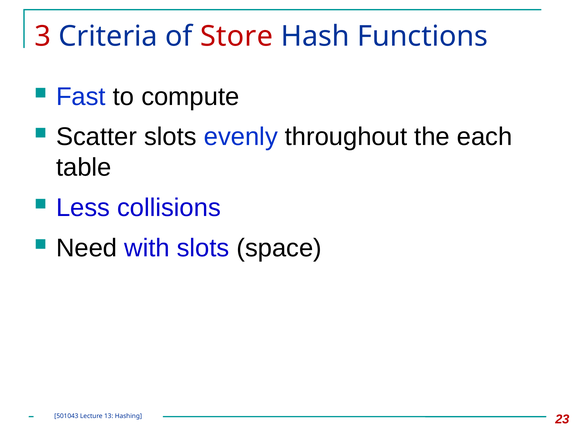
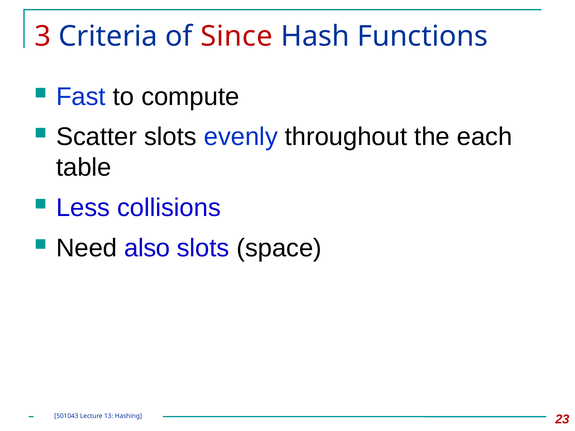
Store: Store -> Since (237, 37)
with: with -> also (147, 248)
